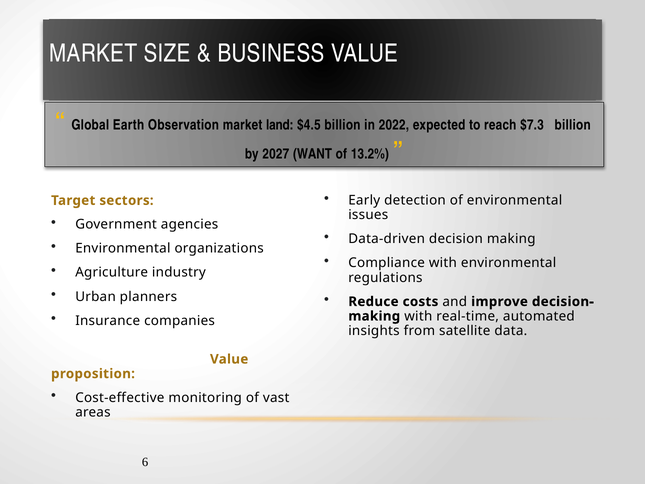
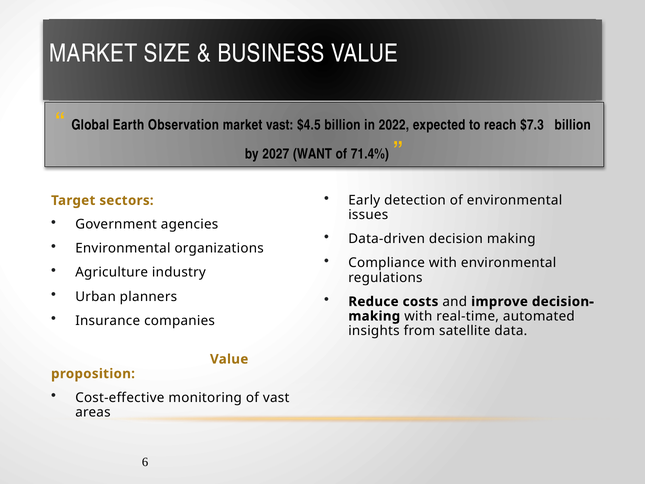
market land: land -> vast (280, 125)
13.2%: 13.2% -> 71.4% (370, 154)
